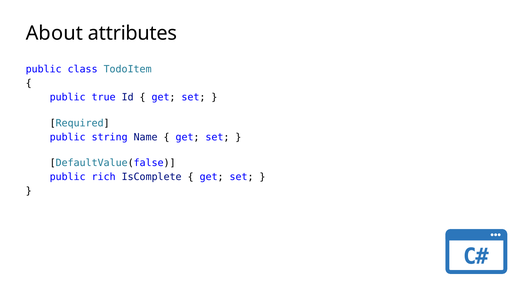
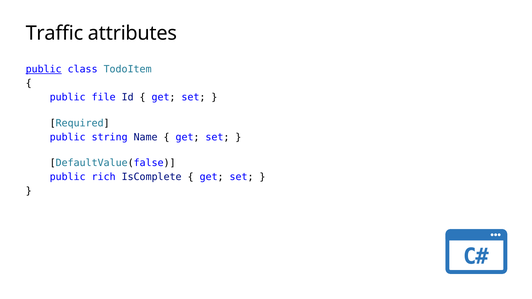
About: About -> Traffic (55, 33)
public underline: none -> present (44, 69)
true: true -> file (104, 97)
